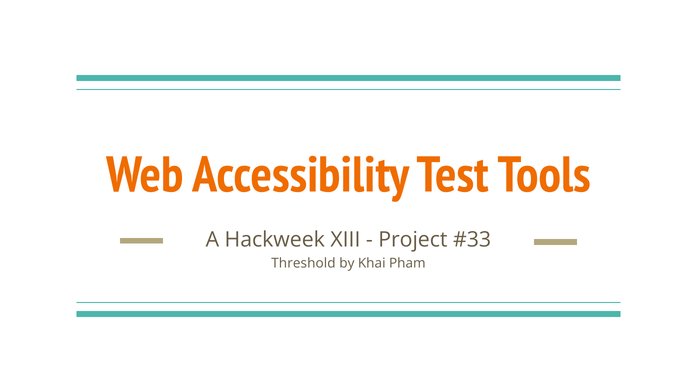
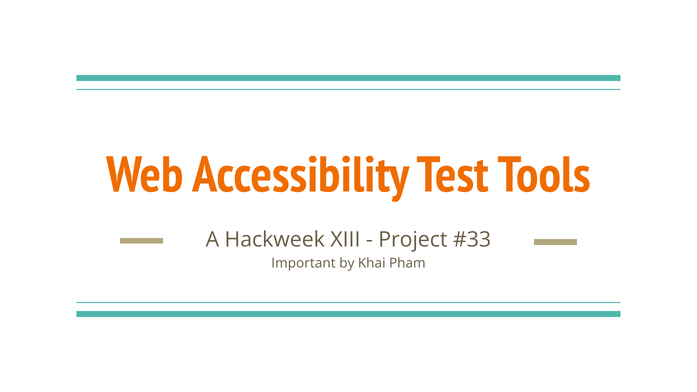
Threshold: Threshold -> Important (303, 263)
